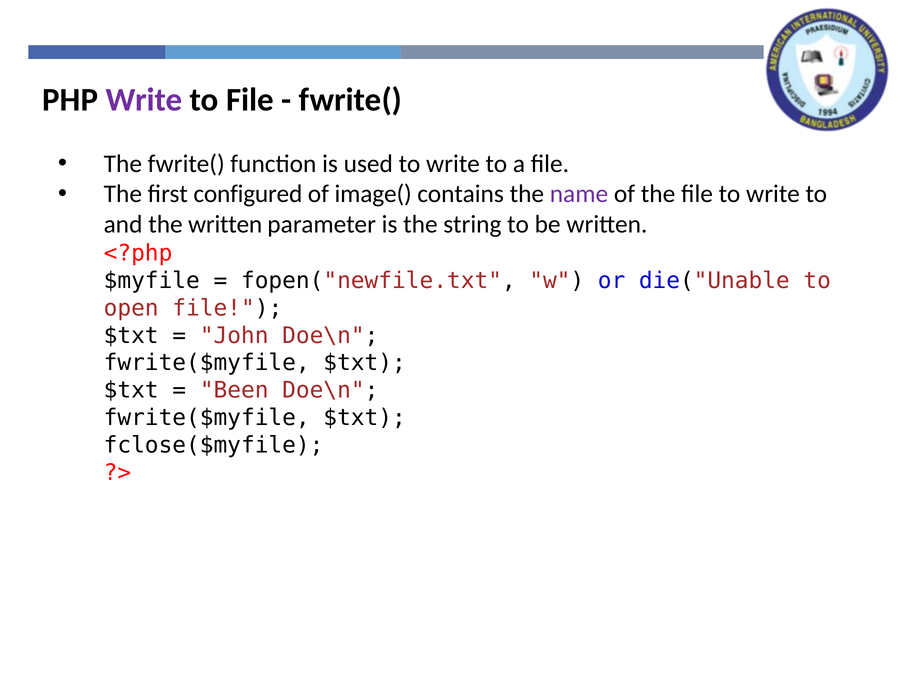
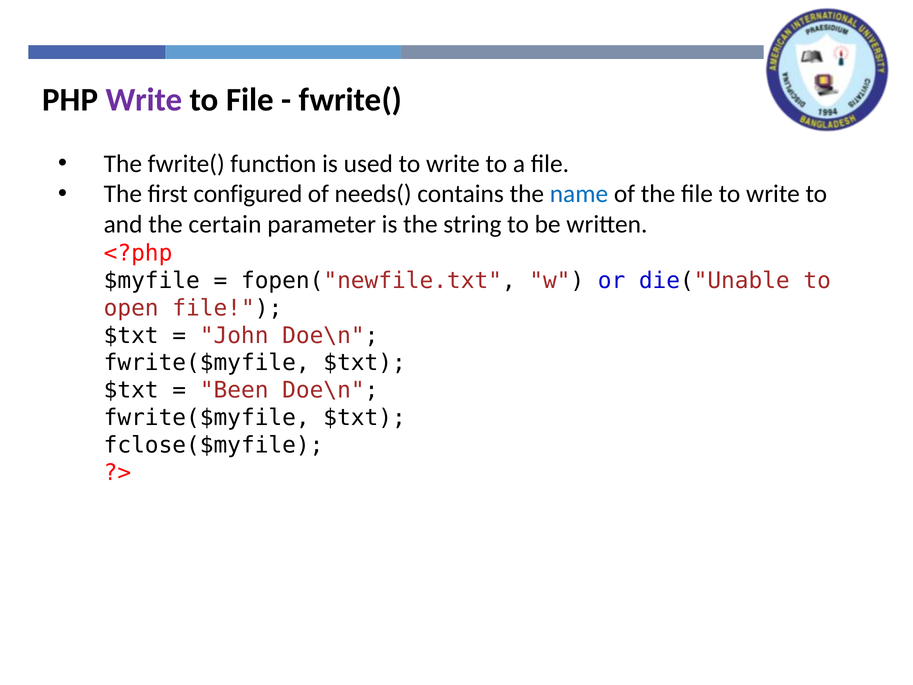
image(: image( -> needs( (373, 194)
name colour: purple -> blue (579, 194)
the written: written -> certain (225, 224)
